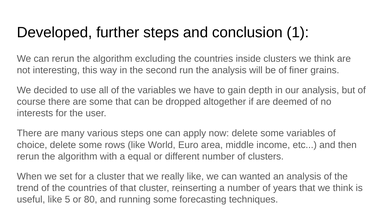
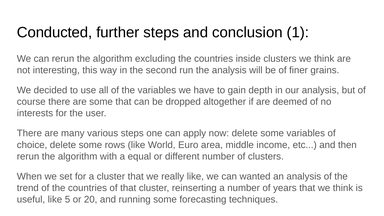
Developed: Developed -> Conducted (55, 33)
80: 80 -> 20 (91, 199)
